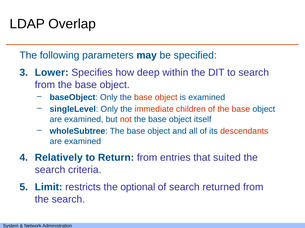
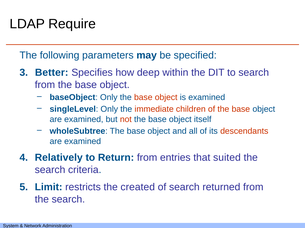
Overlap: Overlap -> Require (72, 24)
Lower: Lower -> Better (52, 73)
optional: optional -> created (138, 188)
